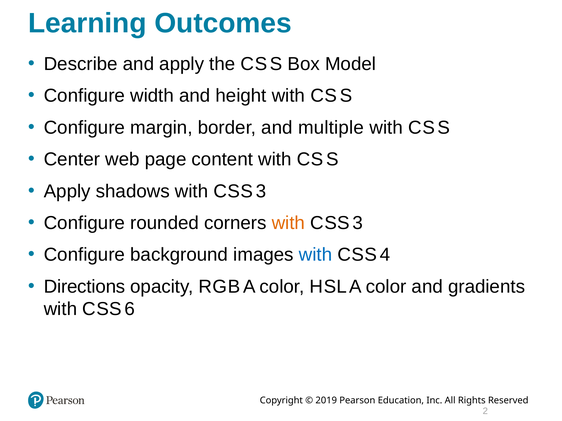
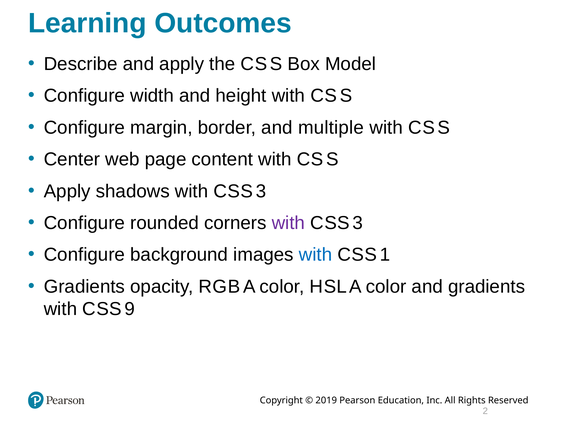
with colour: orange -> purple (288, 223)
4: 4 -> 1 (385, 255)
Directions: Directions -> Gradients (84, 287)
6: 6 -> 9 (130, 309)
